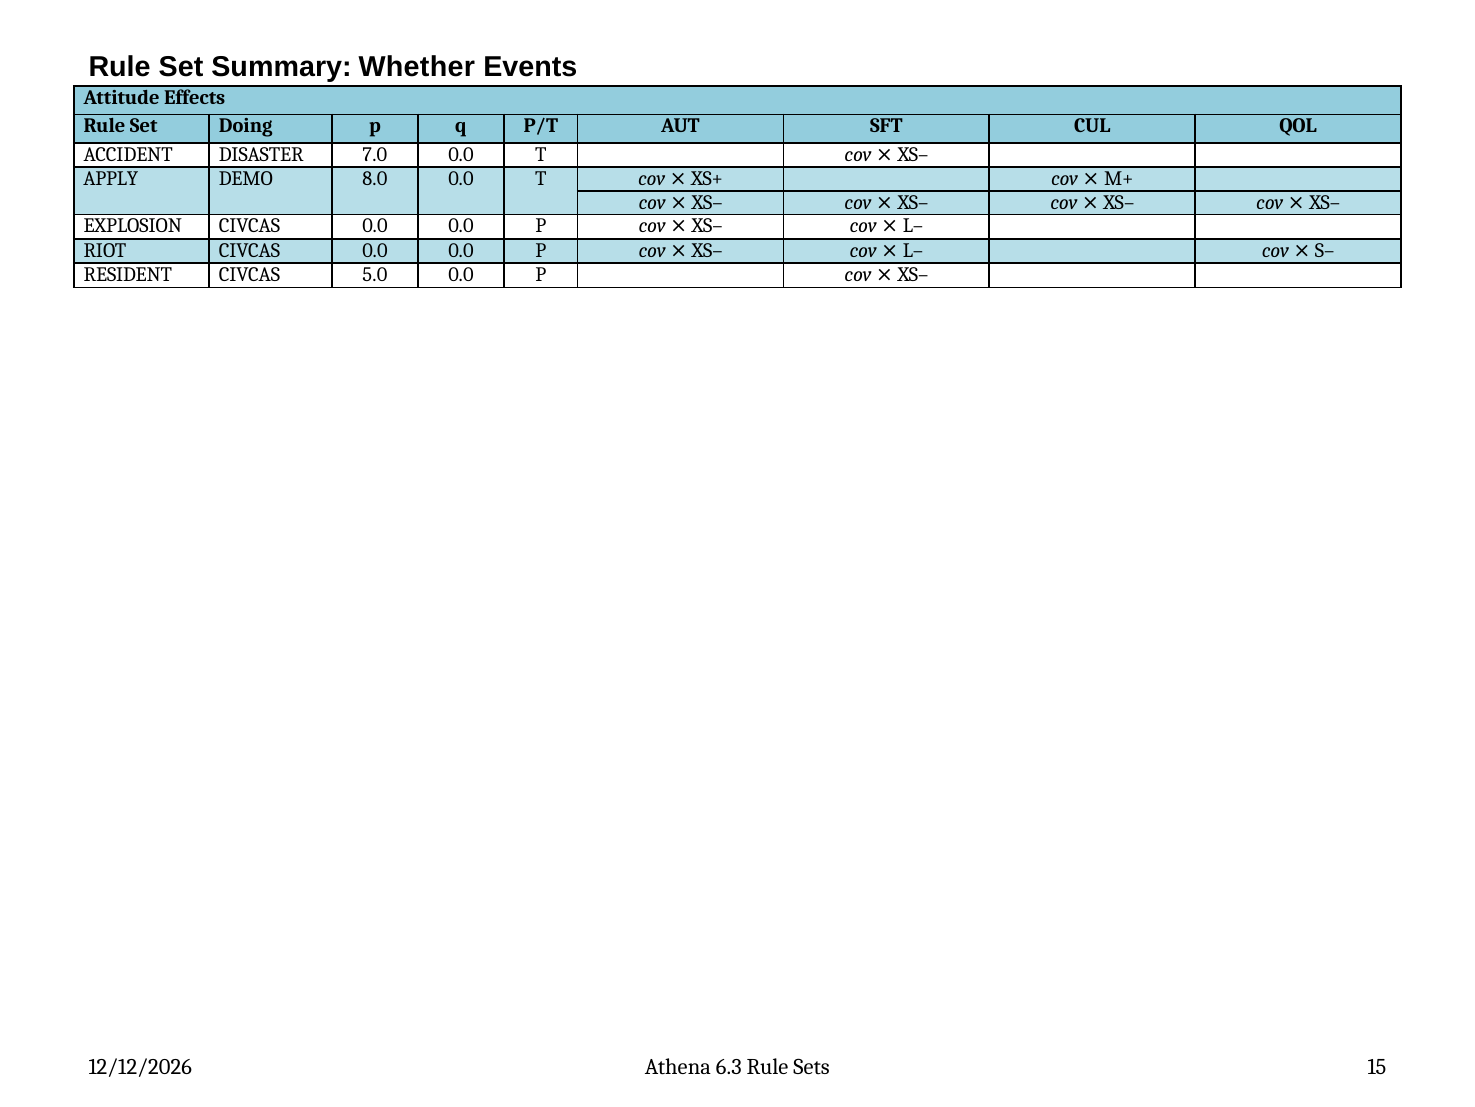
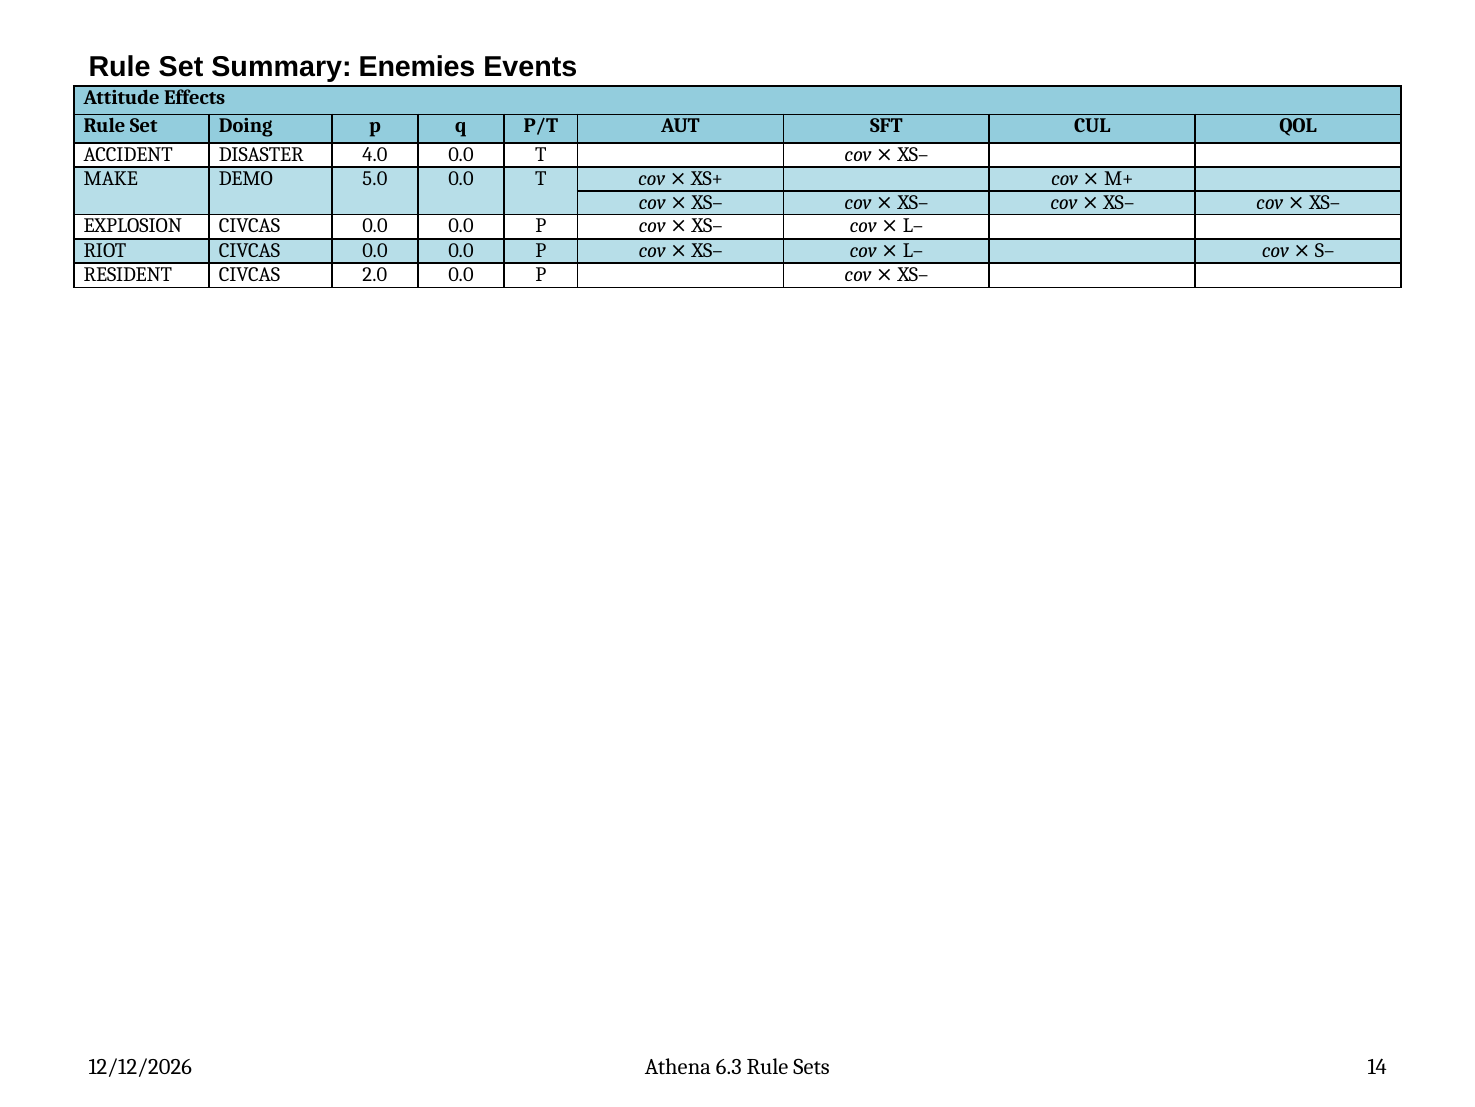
Whether: Whether -> Enemies (417, 67)
7.0: 7.0 -> 4.0 (375, 154)
APPLY: APPLY -> MAKE (111, 179)
8.0: 8.0 -> 5.0 (375, 179)
5.0: 5.0 -> 2.0 (375, 275)
15: 15 -> 14 (1377, 1066)
